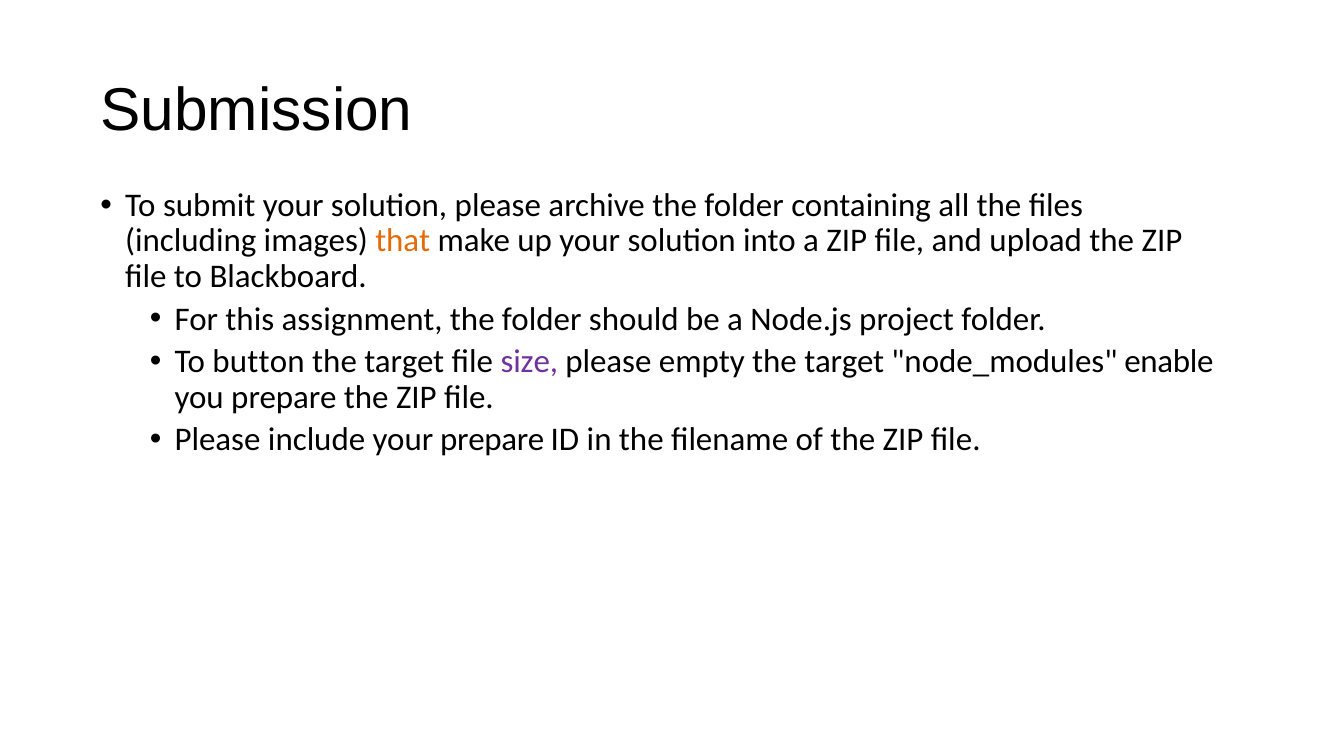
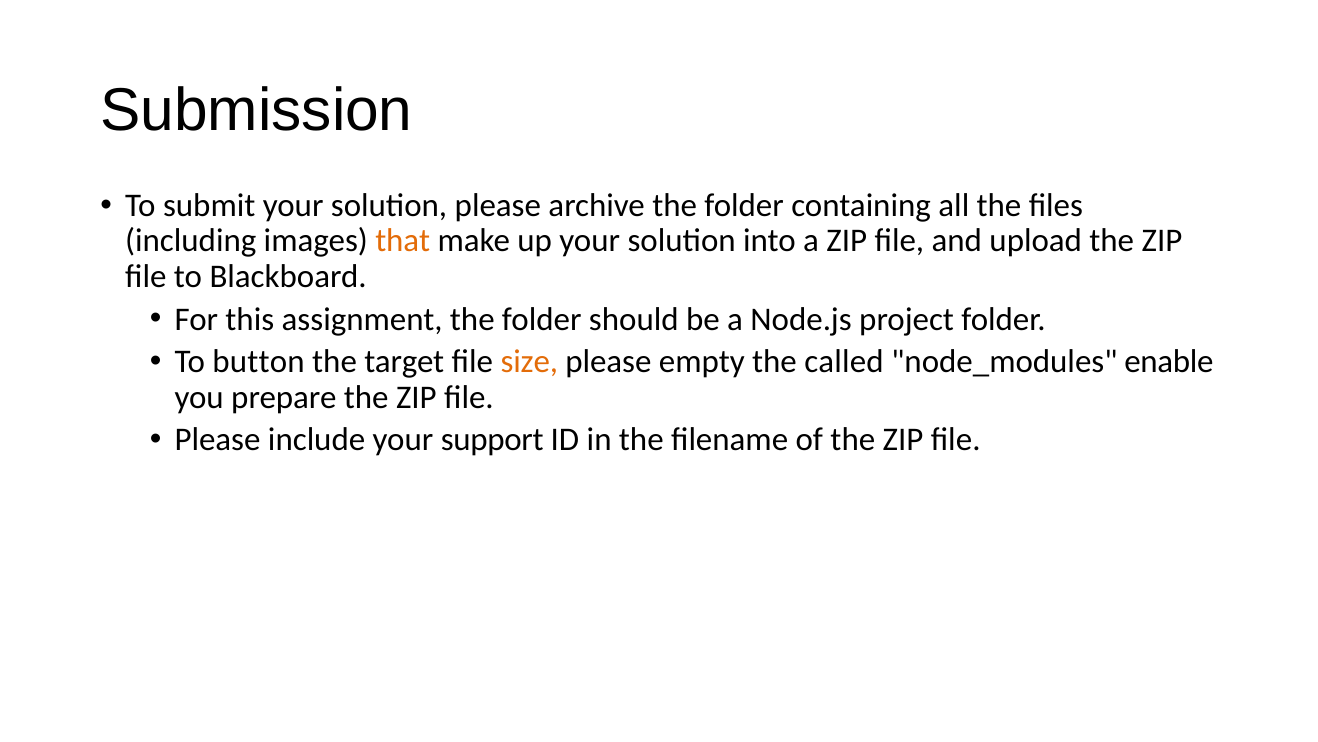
size colour: purple -> orange (529, 361)
empty the target: target -> called (844, 361)
your prepare: prepare -> support (492, 439)
